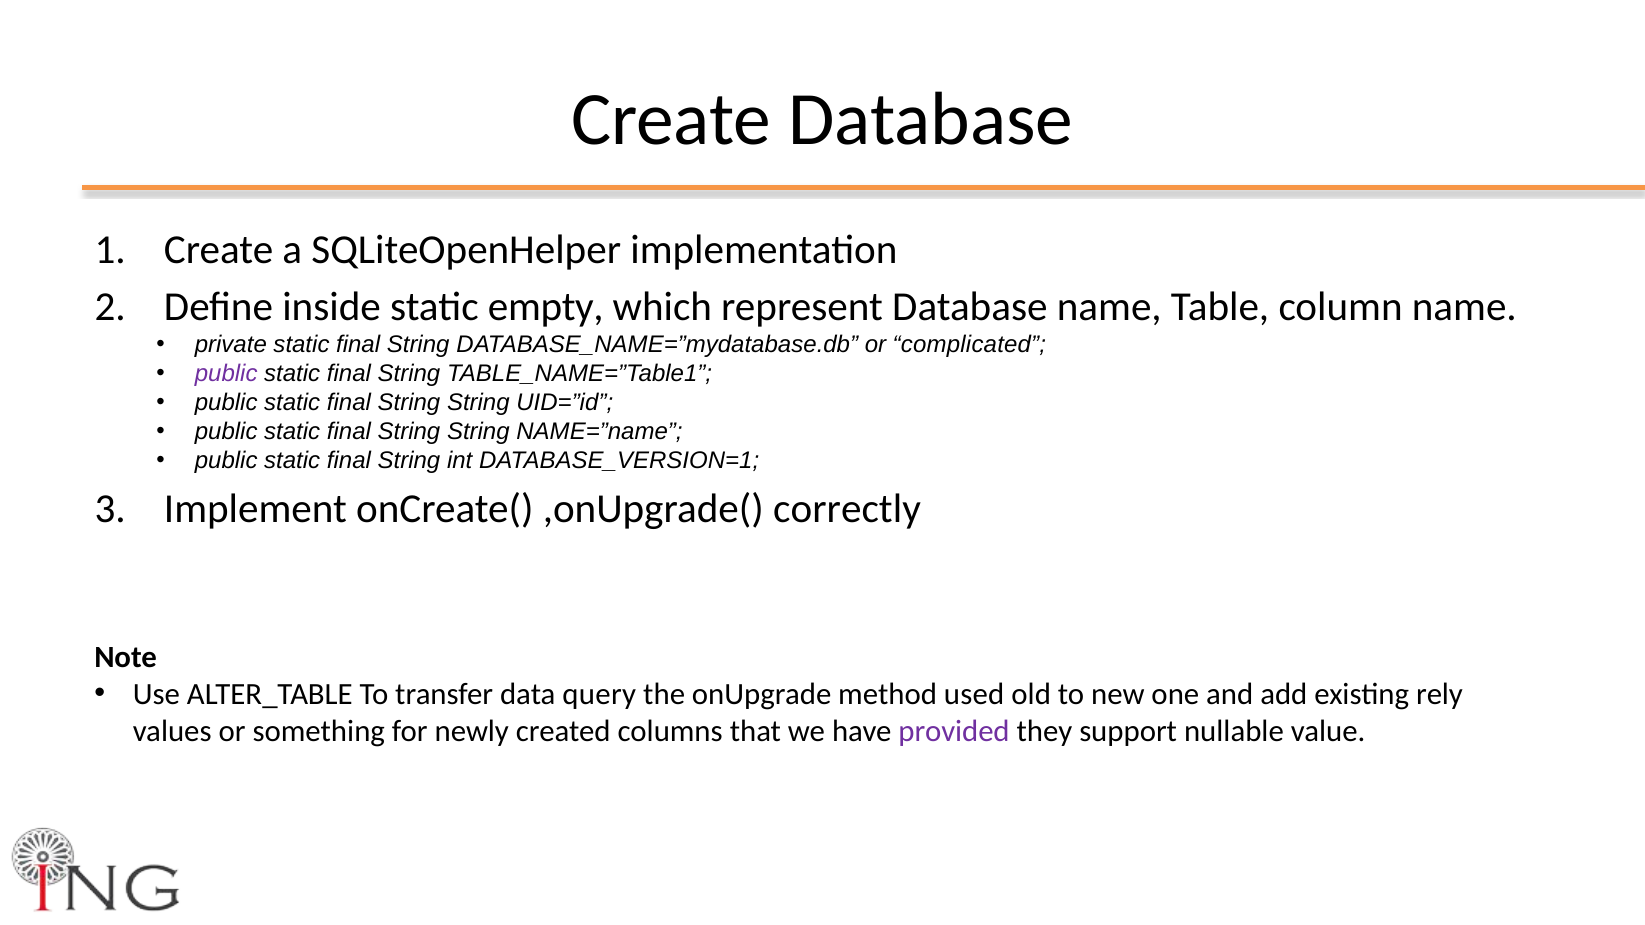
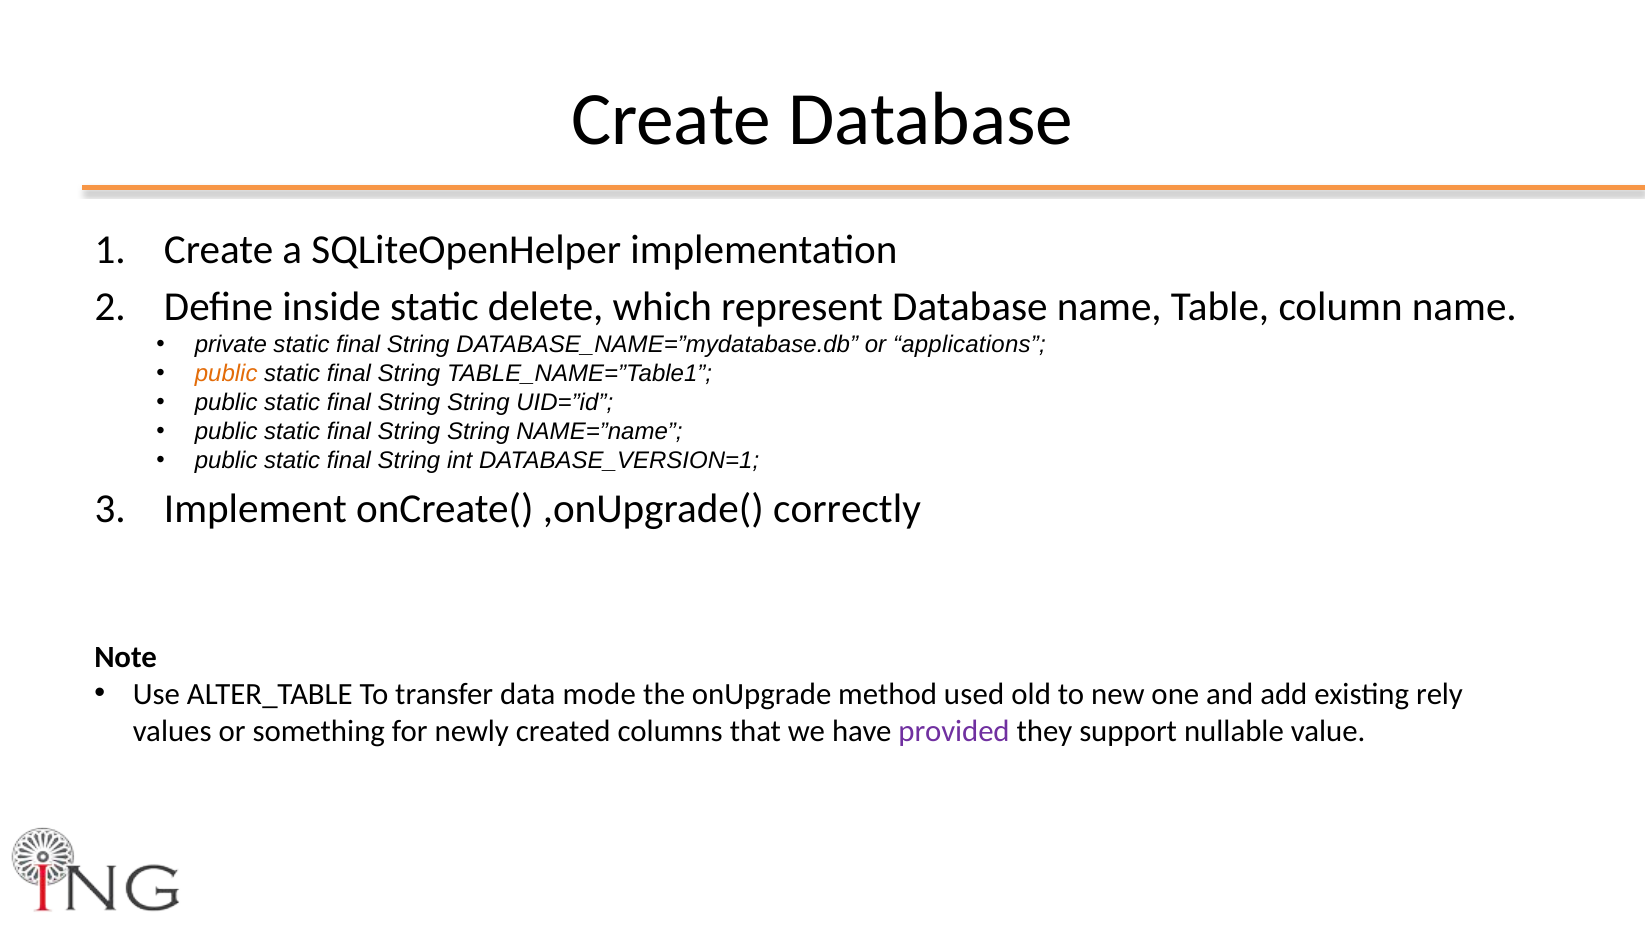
empty: empty -> delete (546, 307)
complicated: complicated -> applications (969, 345)
public colour: purple -> orange (226, 374)
query: query -> mode (599, 695)
